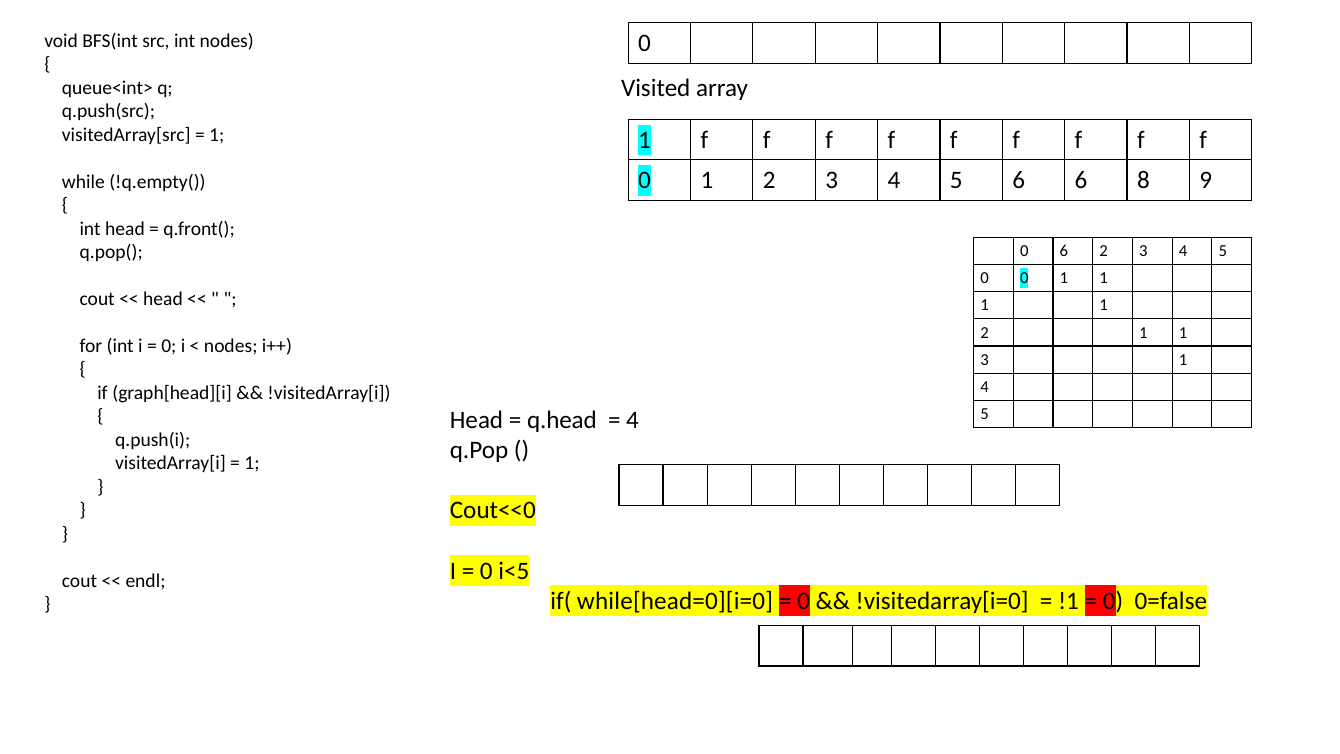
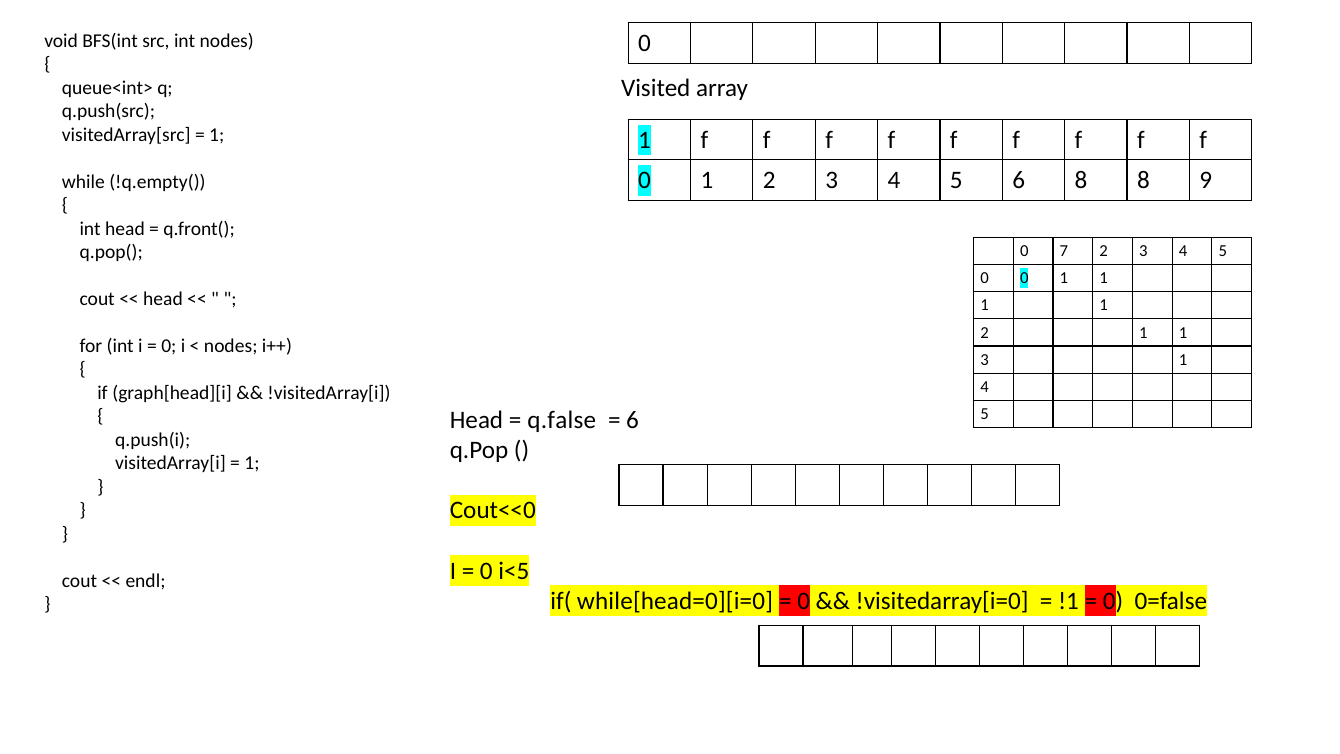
6 6: 6 -> 8 (1081, 180)
0 6: 6 -> 7 (1064, 251)
q.head: q.head -> q.false (562, 420)
4: 4 -> 6 (632, 420)
